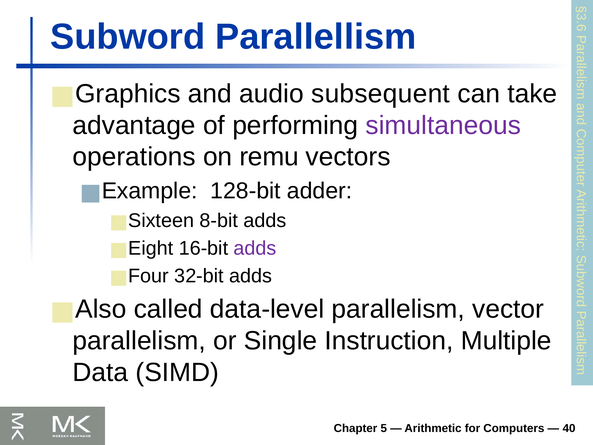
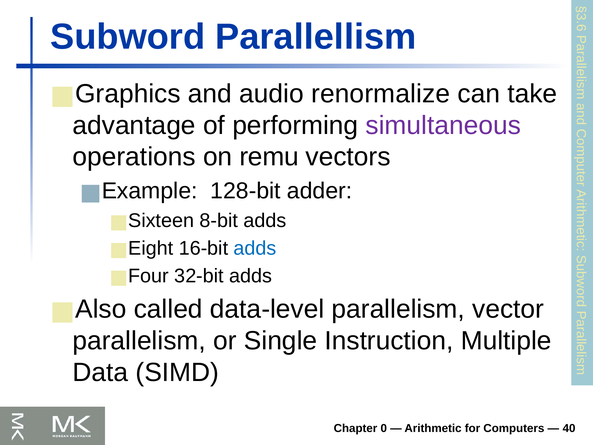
subsequent: subsequent -> renormalize (381, 94)
adds colour: purple -> blue (255, 248)
5: 5 -> 0 (384, 428)
